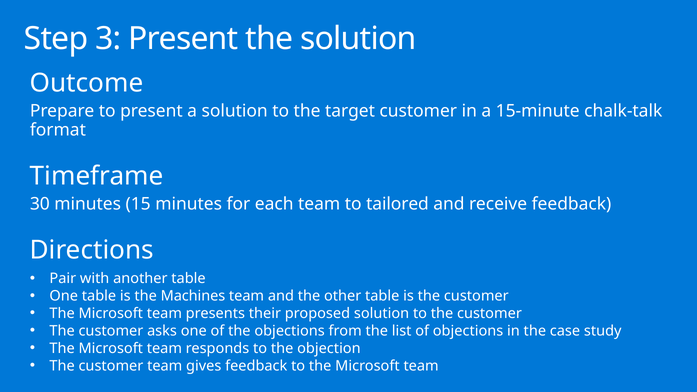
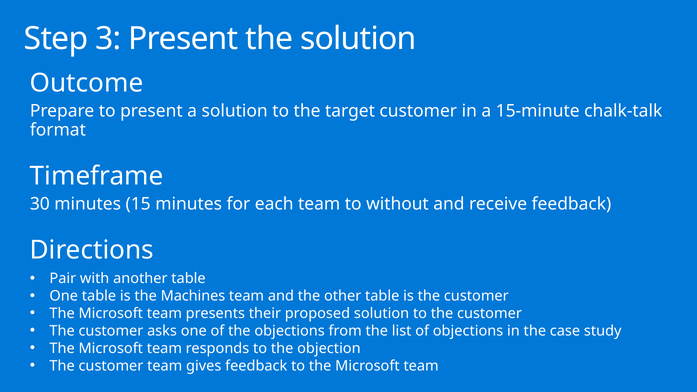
tailored: tailored -> without (397, 204)
